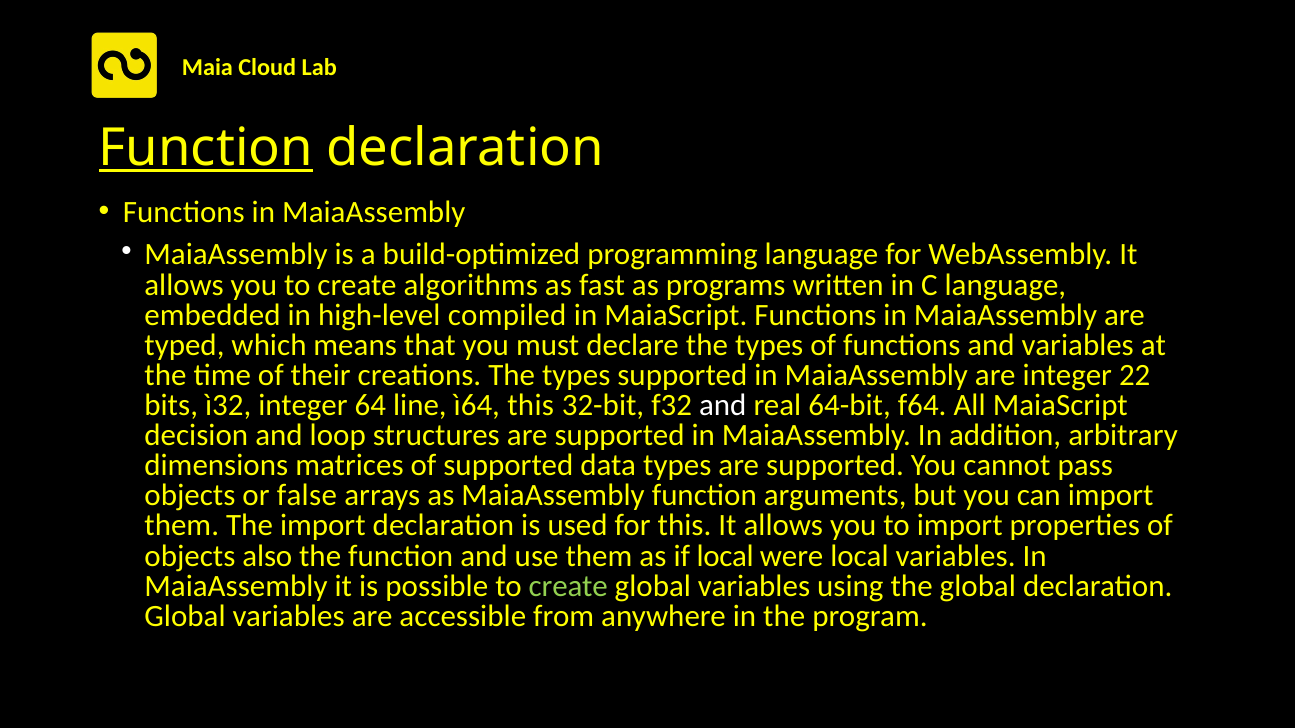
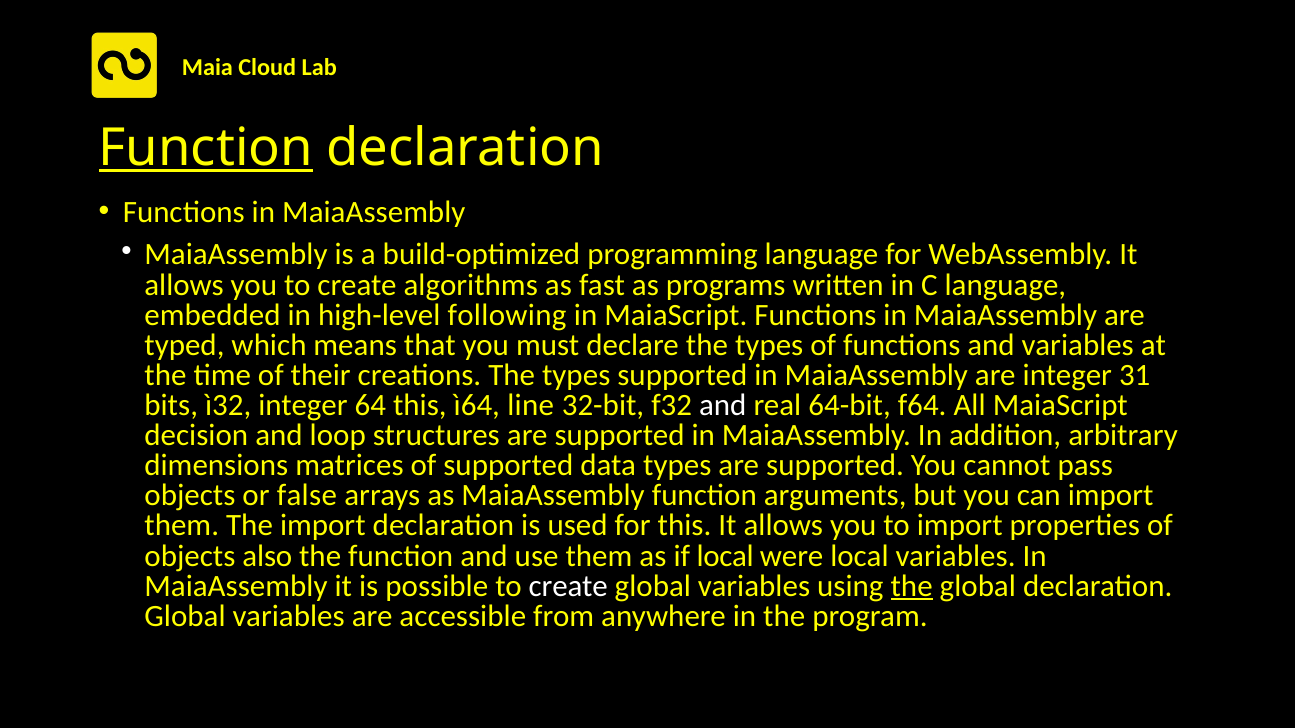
compiled: compiled -> following (507, 315)
22: 22 -> 31 (1135, 375)
64 line: line -> this (420, 405)
ì64 this: this -> line (531, 405)
create colour: light green -> white (568, 586)
the underline: none -> present (912, 586)
